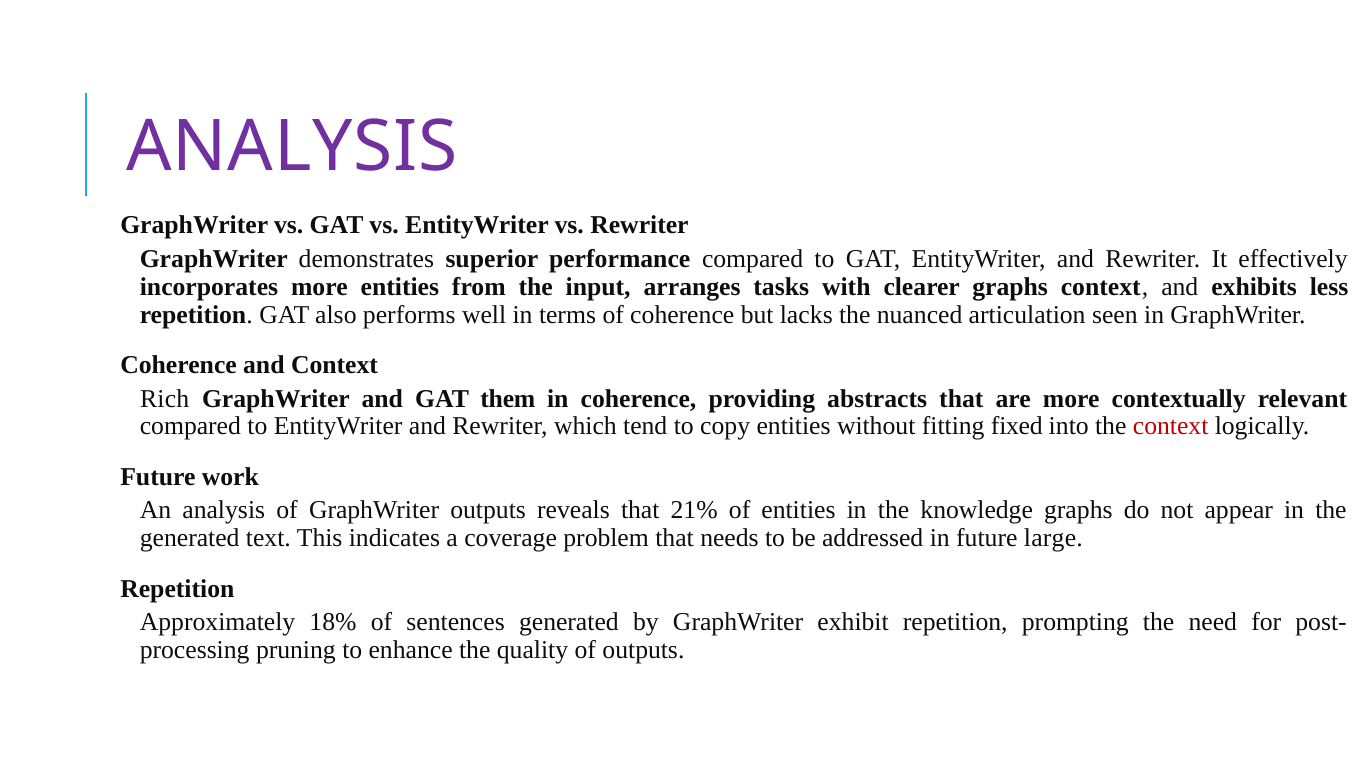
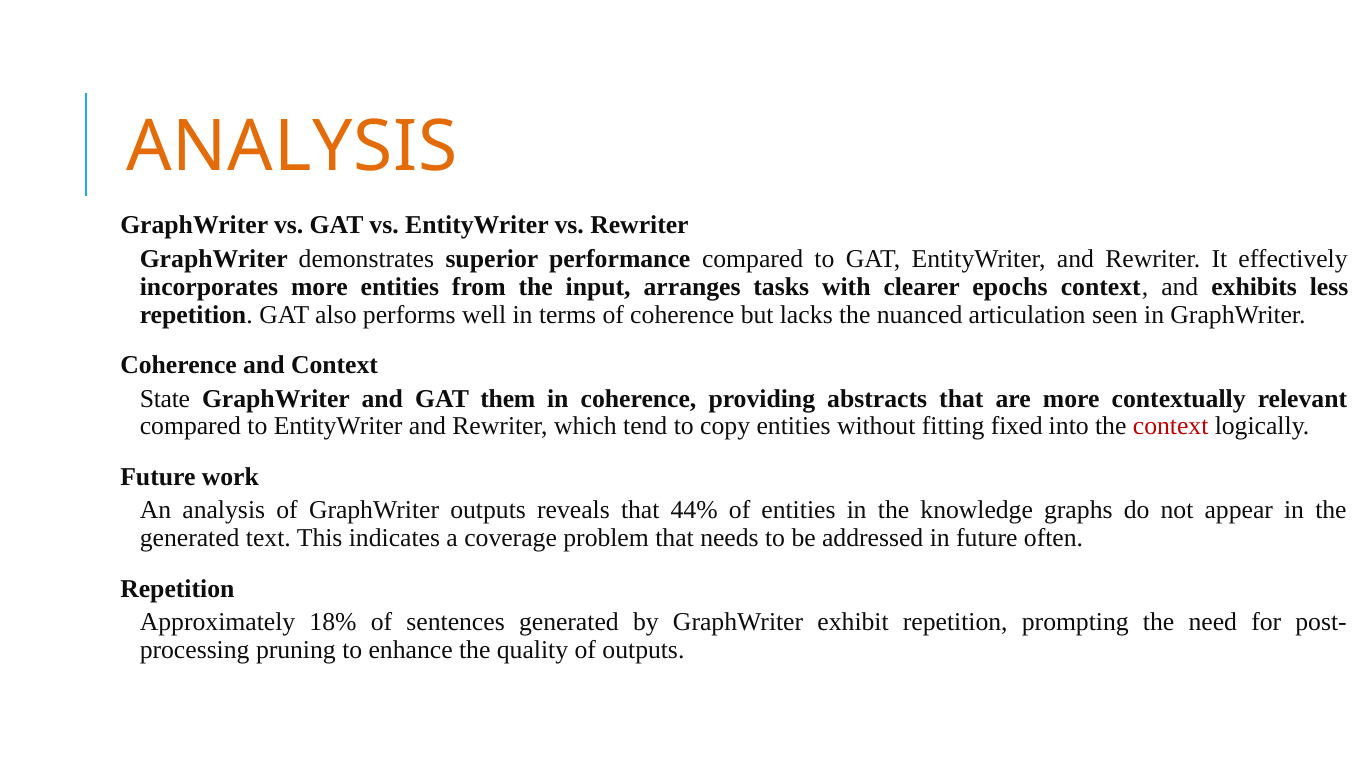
ANALYSIS colour: purple -> orange (292, 147)
clearer graphs: graphs -> epochs (1010, 287)
Rich: Rich -> State (165, 399)
21%: 21% -> 44% (694, 511)
large: large -> often (1054, 538)
